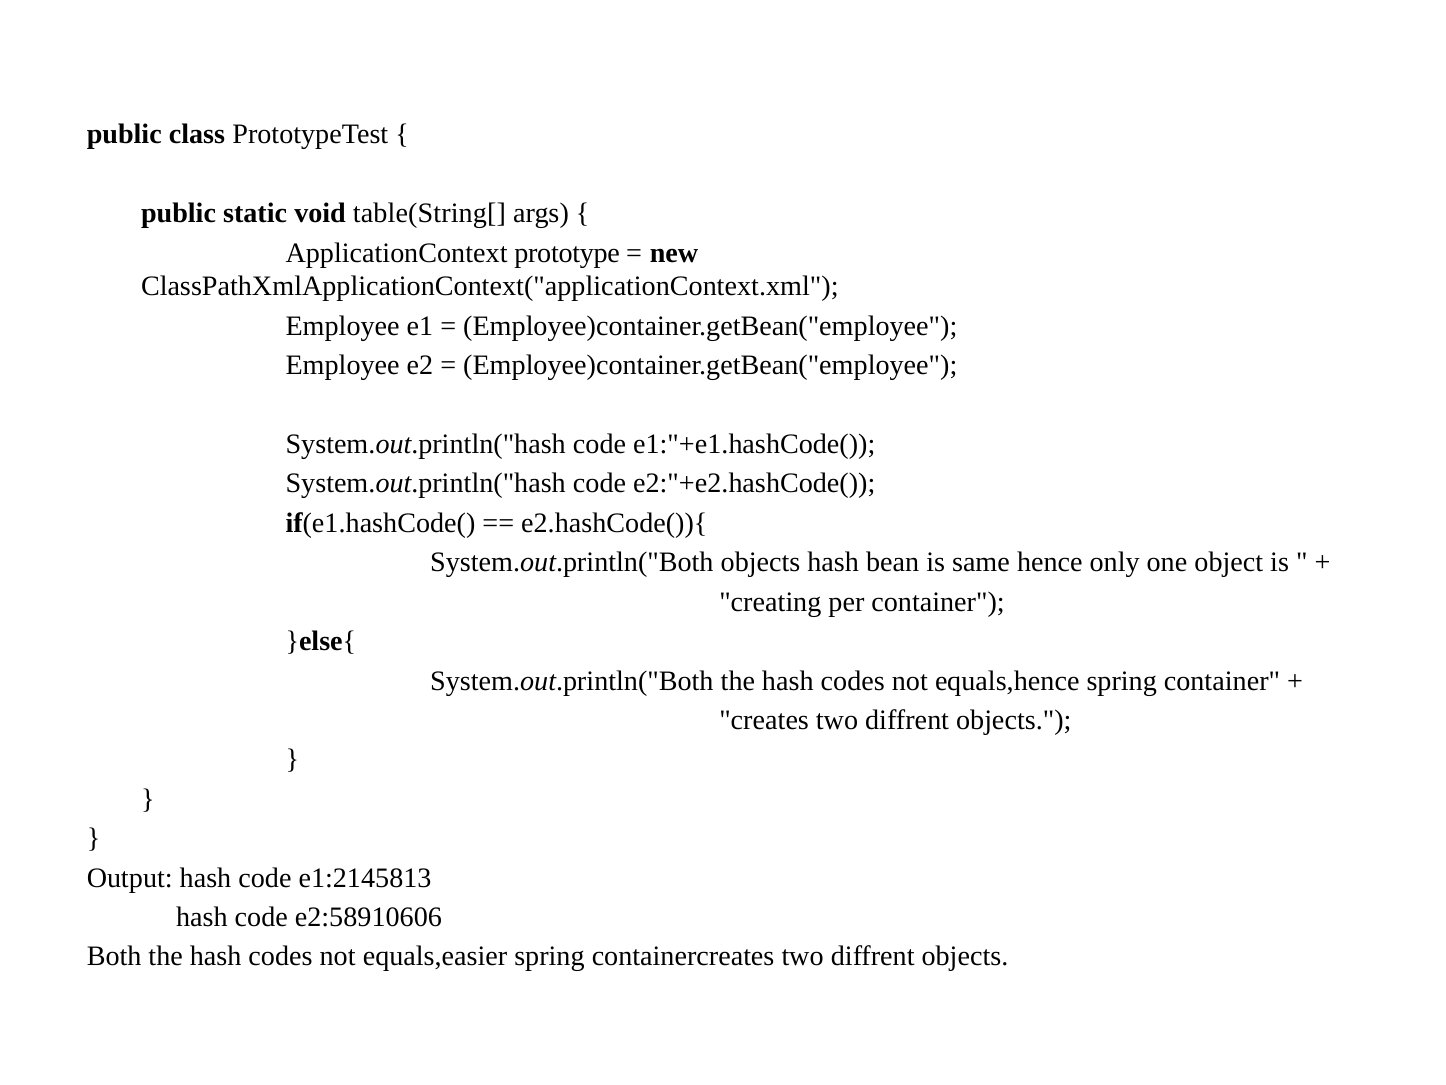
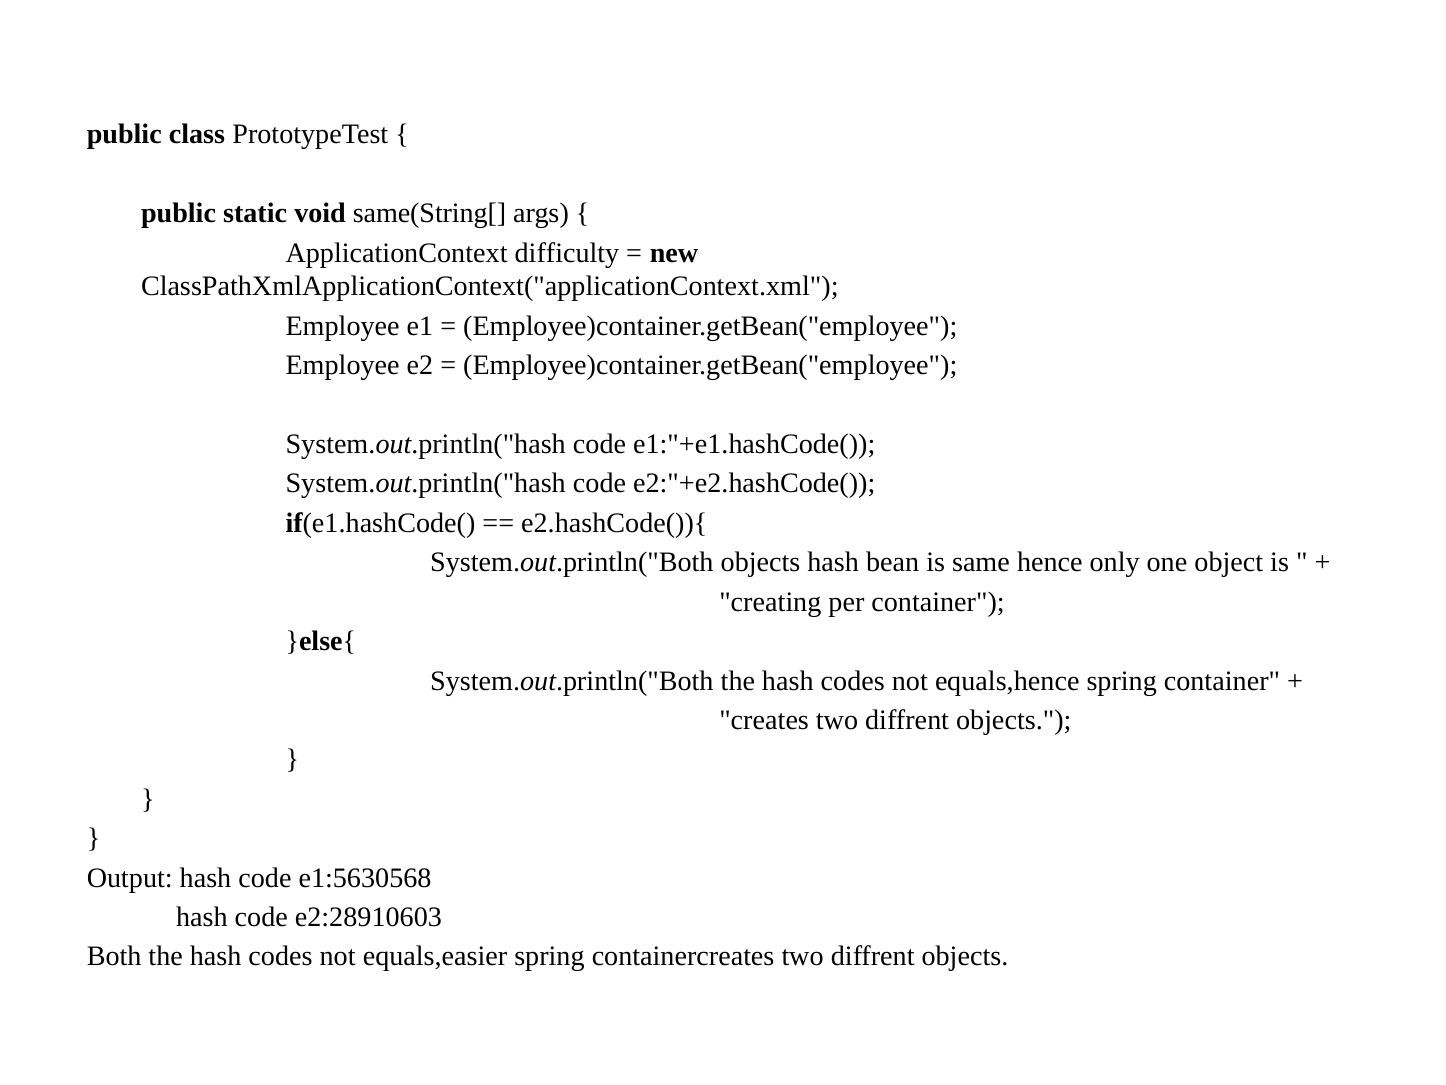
table(String[: table(String[ -> same(String[ (430, 213)
prototype: prototype -> difficulty (567, 253)
e1:2145813: e1:2145813 -> e1:5630568 (365, 877)
e2:58910606: e2:58910606 -> e2:28910603 (368, 917)
